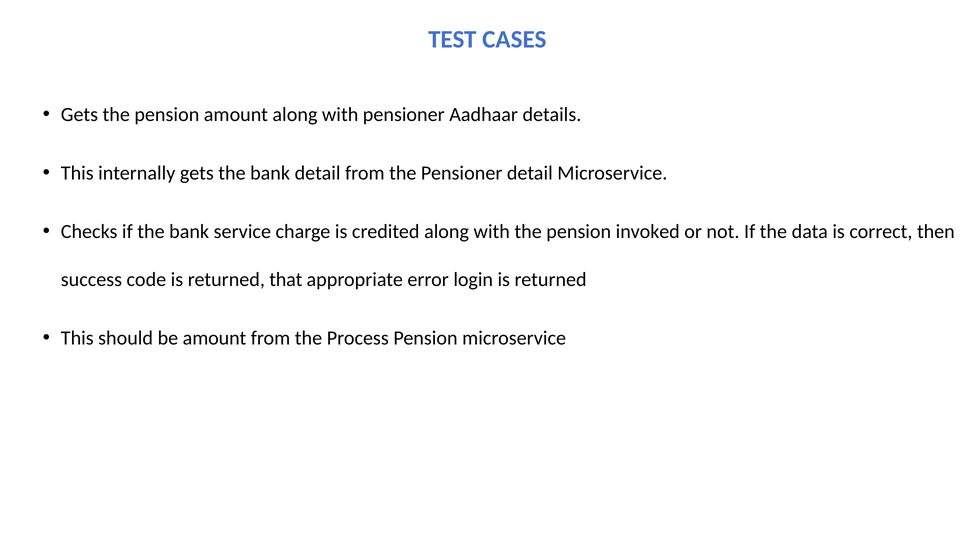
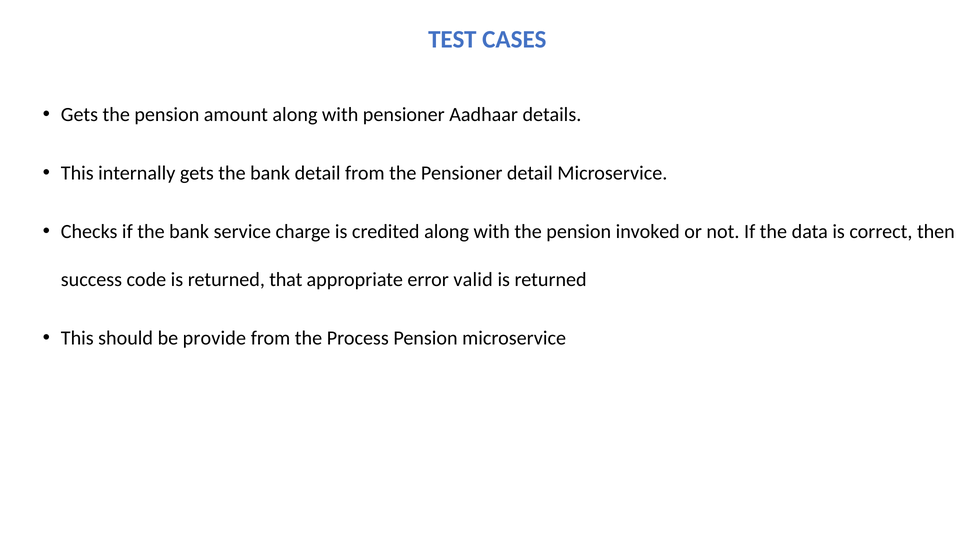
login: login -> valid (473, 280)
be amount: amount -> provide (214, 338)
